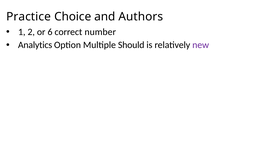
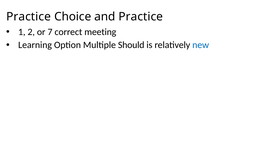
and Authors: Authors -> Practice (141, 17)
6: 6 -> 7 (50, 32)
number: number -> meeting (100, 32)
Analytics: Analytics -> Learning (35, 45)
new colour: purple -> blue (201, 45)
